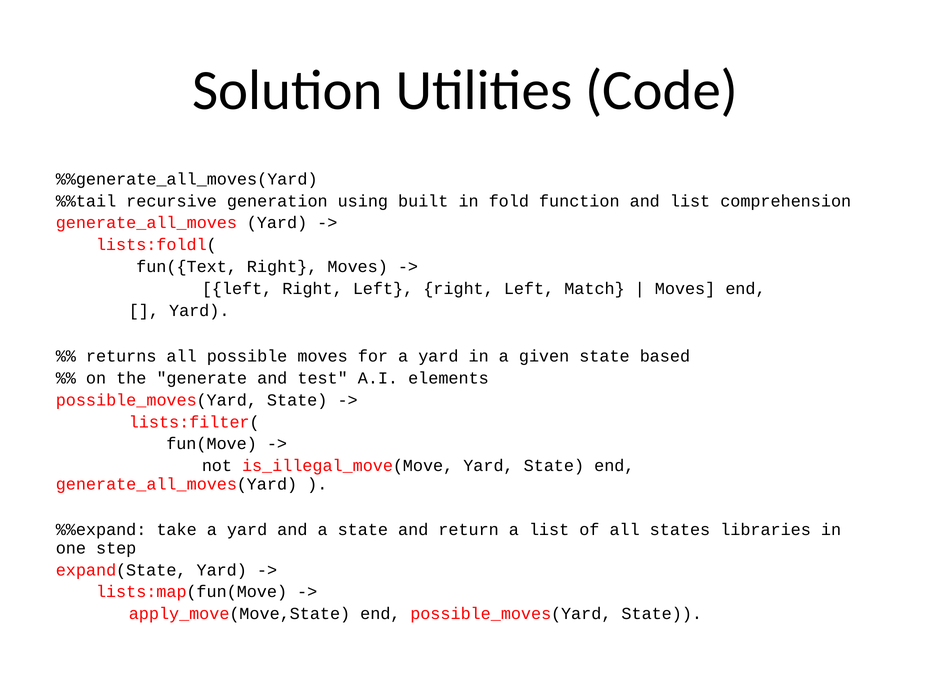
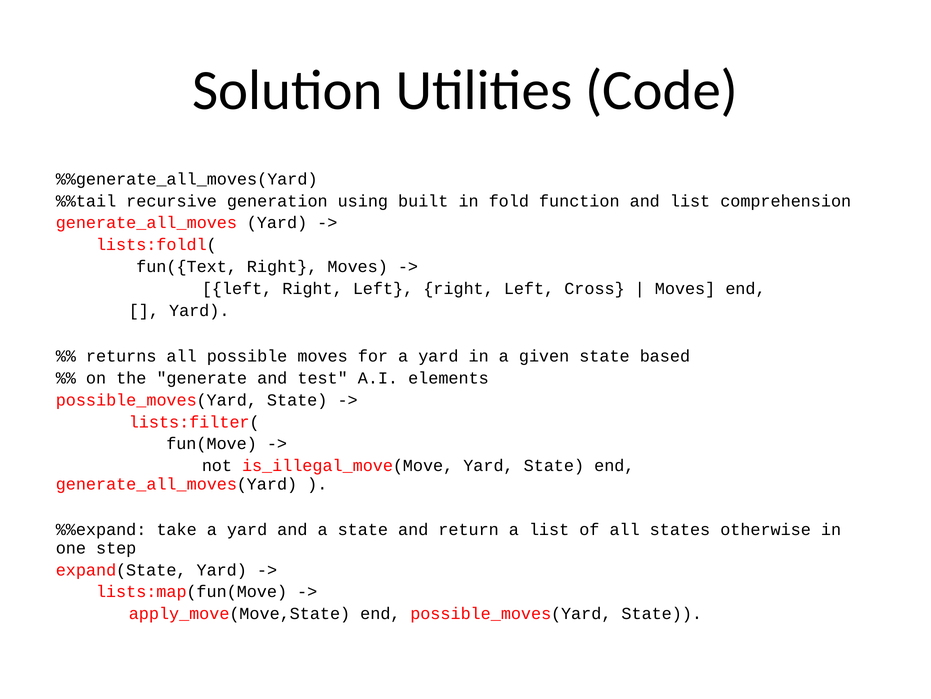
Match: Match -> Cross (595, 288)
libraries: libraries -> otherwise (766, 529)
